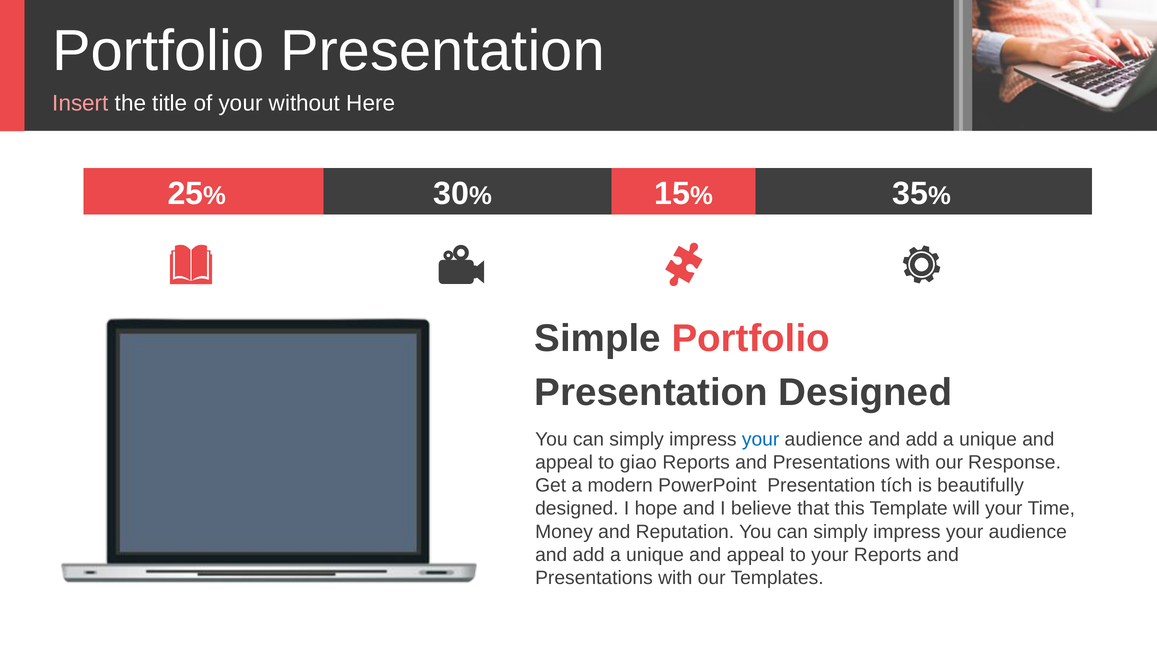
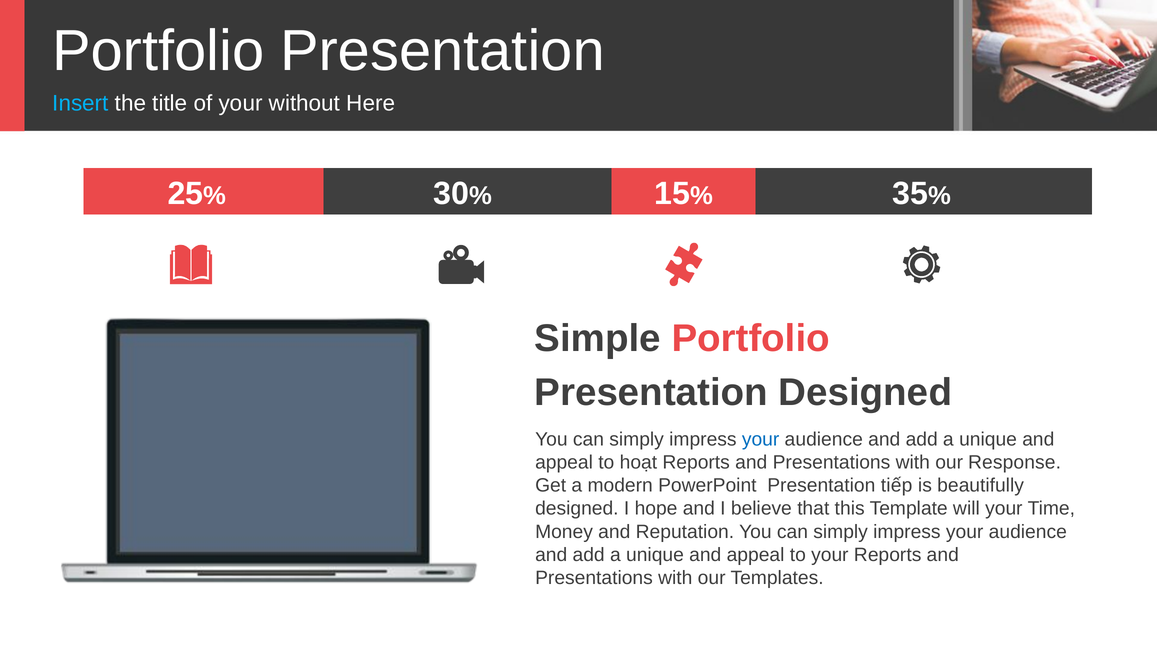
Insert colour: pink -> light blue (80, 103)
giao: giao -> hoạt (638, 462)
tích: tích -> tiếp (897, 485)
